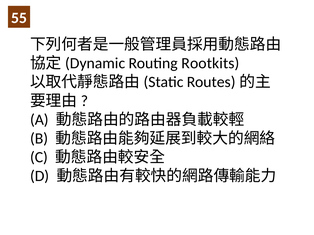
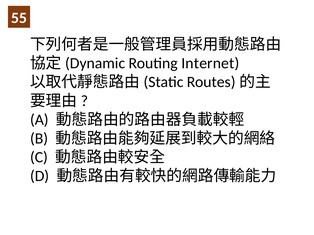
Rootkits: Rootkits -> Internet (210, 63)
